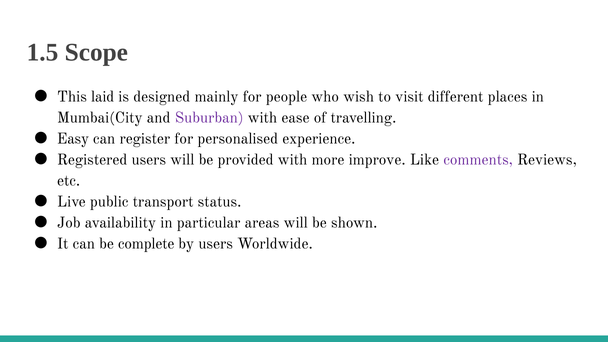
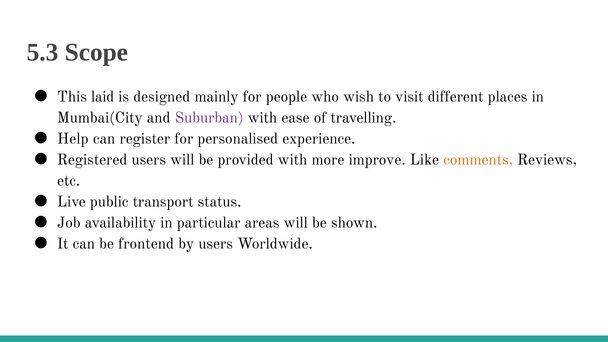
1.5: 1.5 -> 5.3 (43, 53)
Easy: Easy -> Help (73, 139)
comments colour: purple -> orange (478, 160)
complete: complete -> frontend (146, 244)
